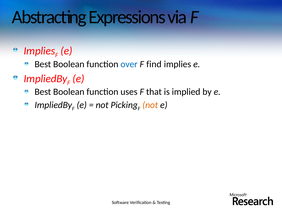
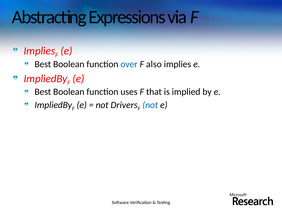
find: find -> also (154, 64)
Picking: Picking -> Drivers (124, 105)
not colour: orange -> blue (150, 105)
